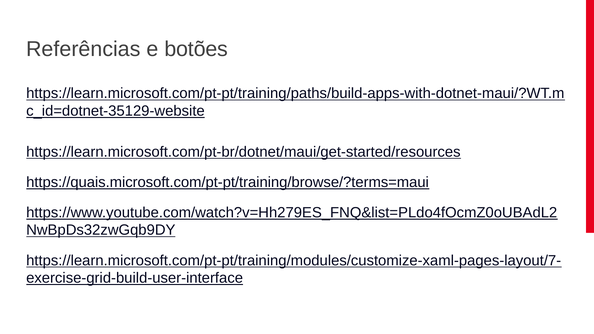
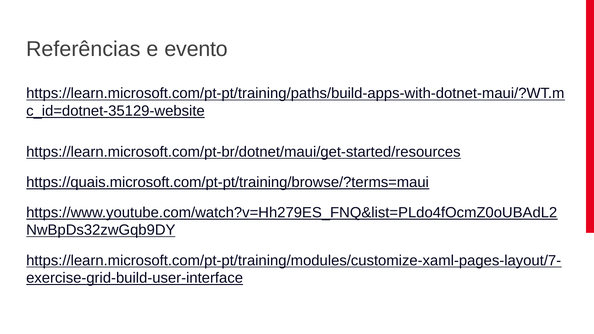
botões: botões -> evento (196, 49)
